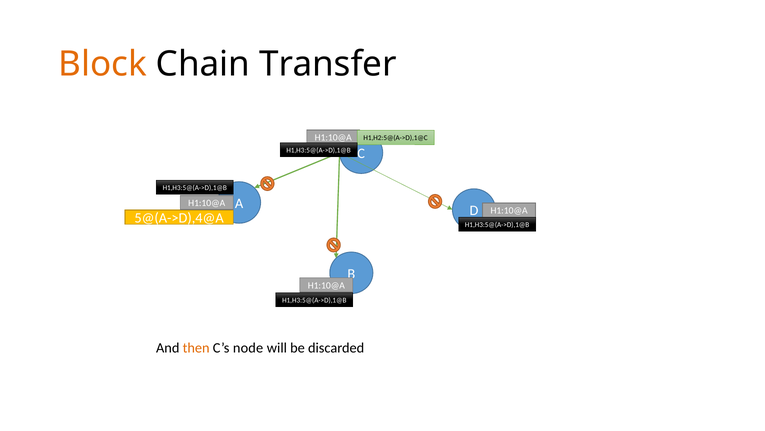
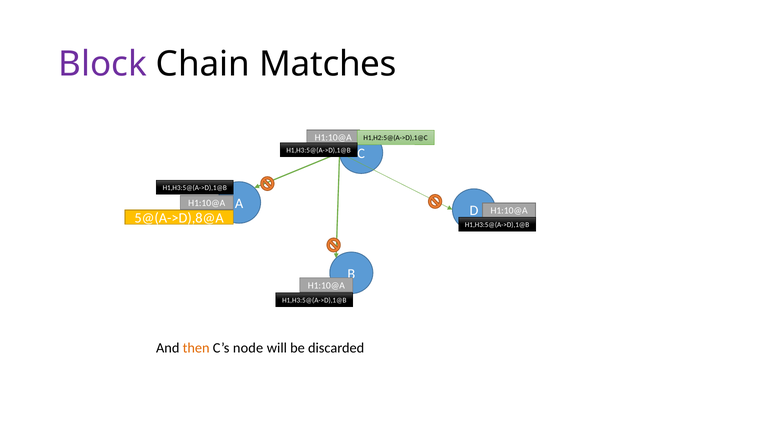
Block colour: orange -> purple (103, 64)
Transfer: Transfer -> Matches (328, 64)
5@(A->D),4@A: 5@(A->D),4@A -> 5@(A->D),8@A (179, 218)
